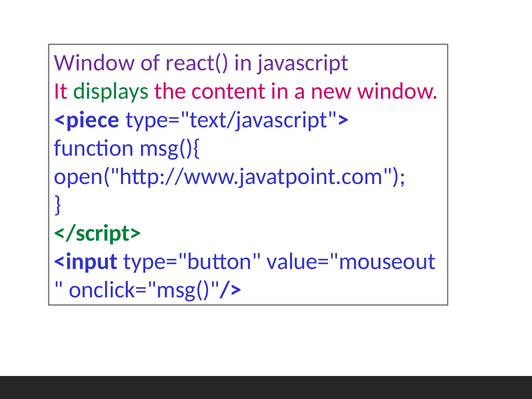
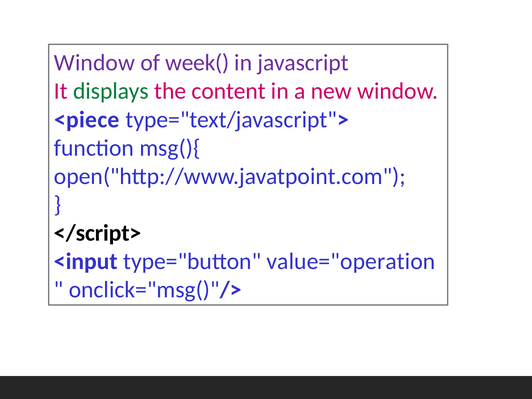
react(: react( -> week( (197, 63)
</script> colour: green -> black (98, 233)
value="mouseout: value="mouseout -> value="operation (351, 261)
